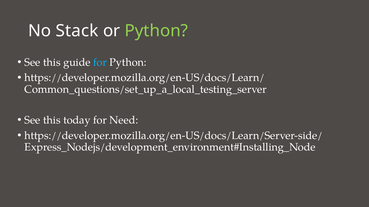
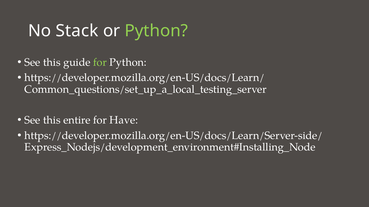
for colour: light blue -> light green (100, 62)
today: today -> entire (77, 120)
Need: Need -> Have (124, 120)
